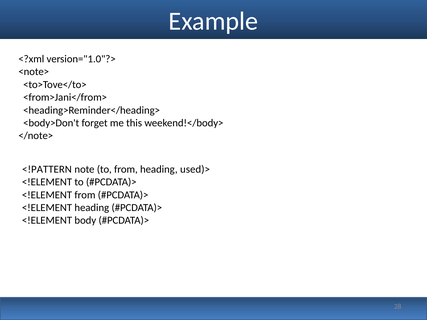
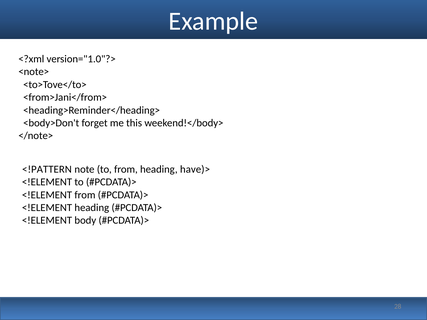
used)>: used)> -> have)> (195, 169)
